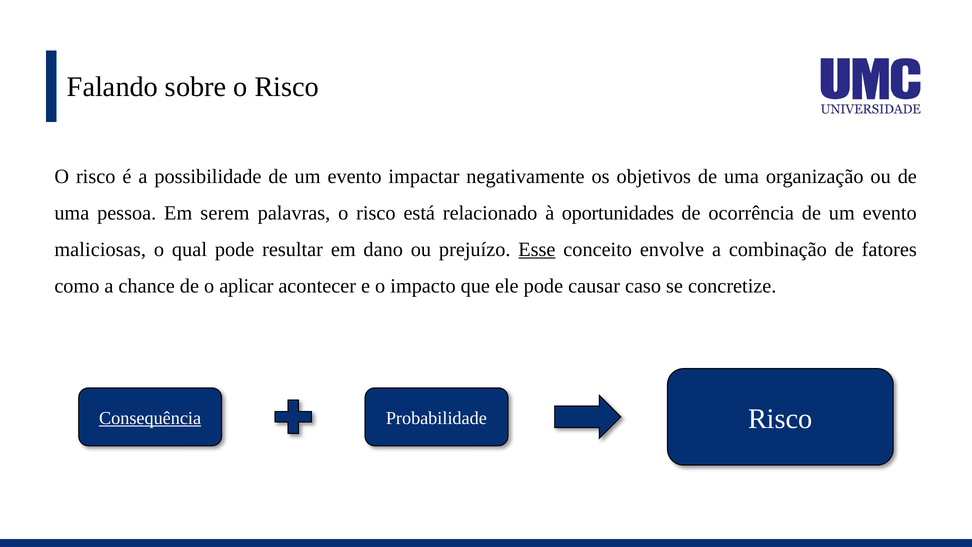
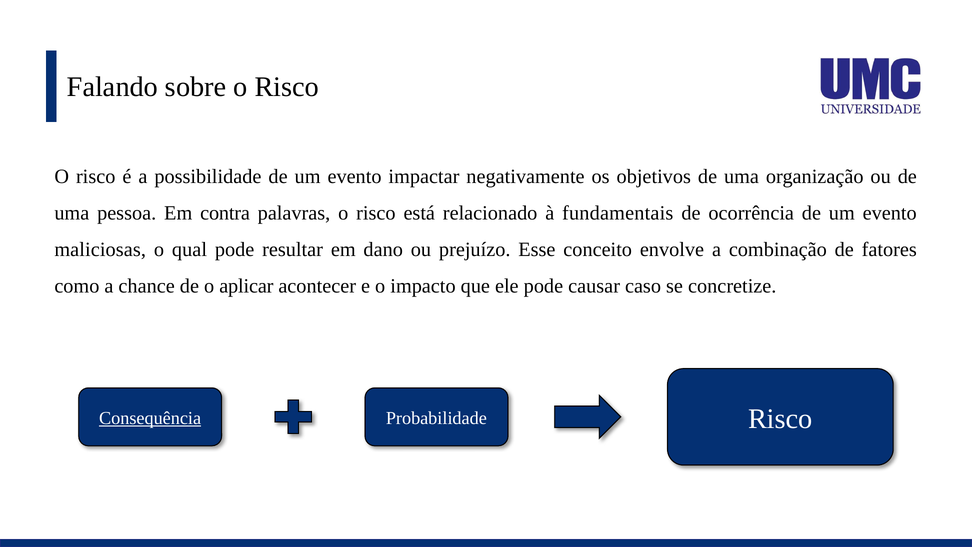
serem: serem -> contra (225, 213)
oportunidades: oportunidades -> fundamentais (618, 213)
Esse underline: present -> none (537, 249)
